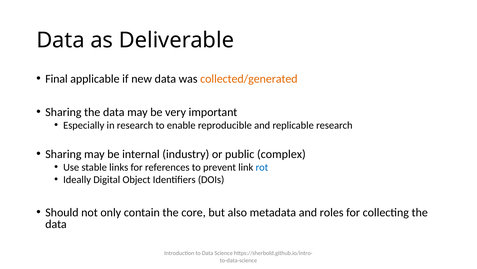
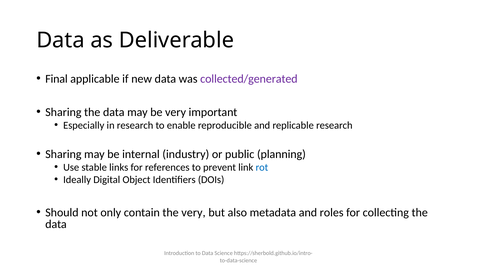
collected/generated colour: orange -> purple (249, 79)
complex: complex -> planning (281, 154)
the core: core -> very (193, 212)
